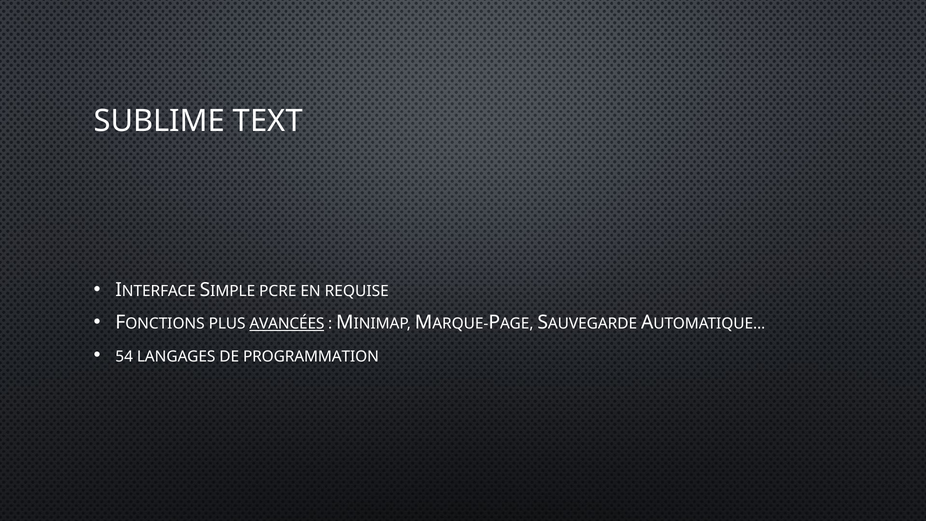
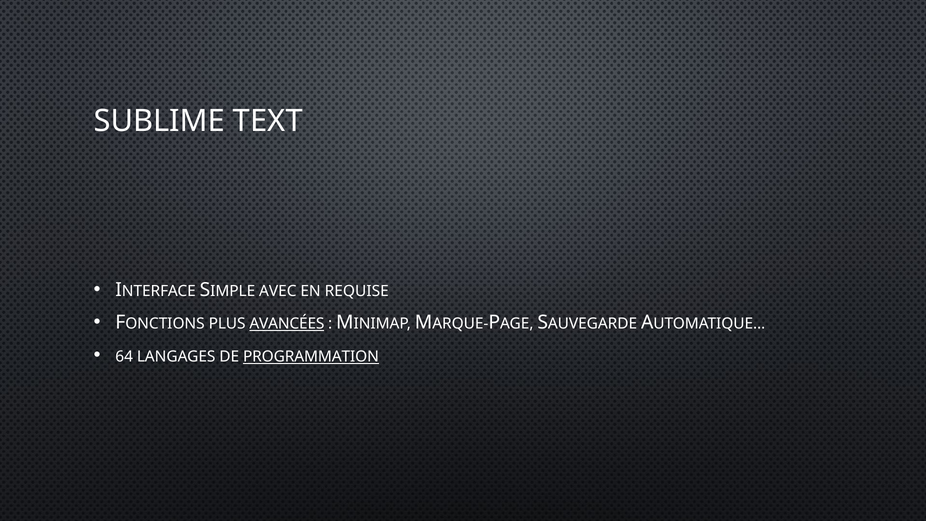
PCRE: PCRE -> AVEC (278, 291)
54: 54 -> 64 (124, 357)
PROGRAMMATION underline: none -> present (311, 357)
